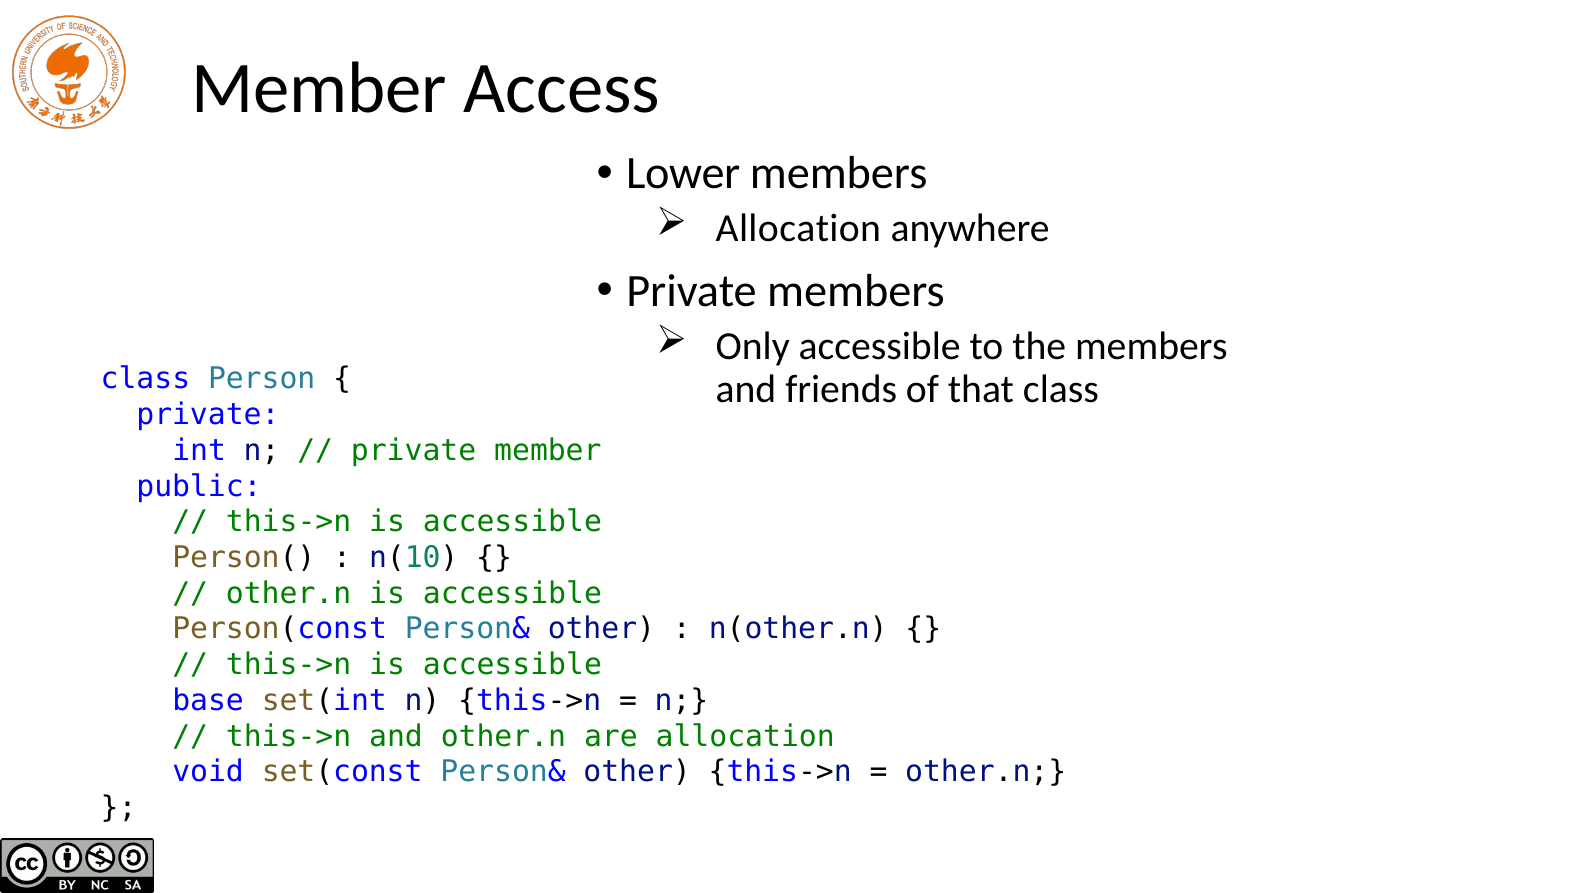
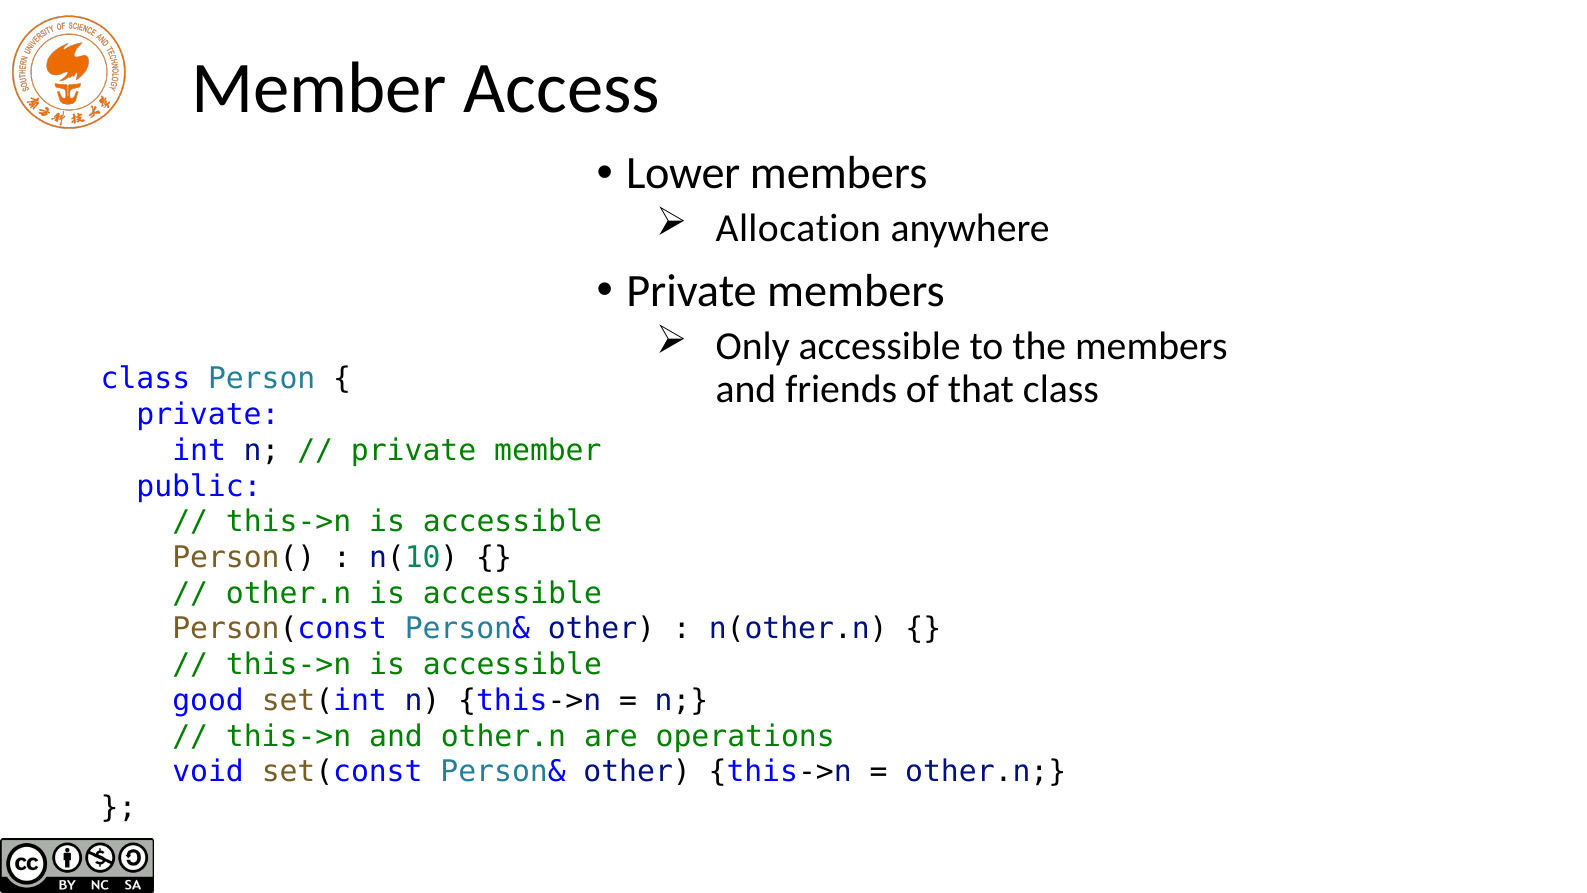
base: base -> good (208, 700)
are allocation: allocation -> operations (745, 736)
